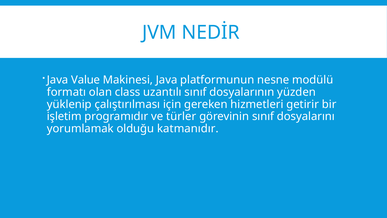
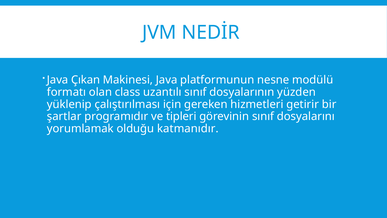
Value: Value -> Çıkan (86, 80)
işletim: işletim -> şartlar (64, 116)
türler: türler -> tipleri (181, 116)
